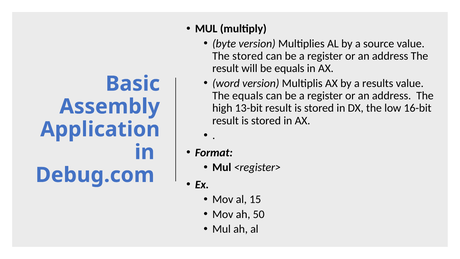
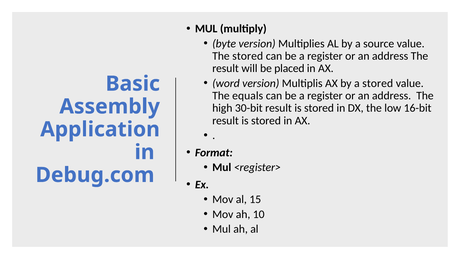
be equals: equals -> placed (289, 68)
a results: results -> stored (378, 83)
13-bit: 13-bit -> 30-bit (249, 108)
50: 50 -> 10 (259, 214)
